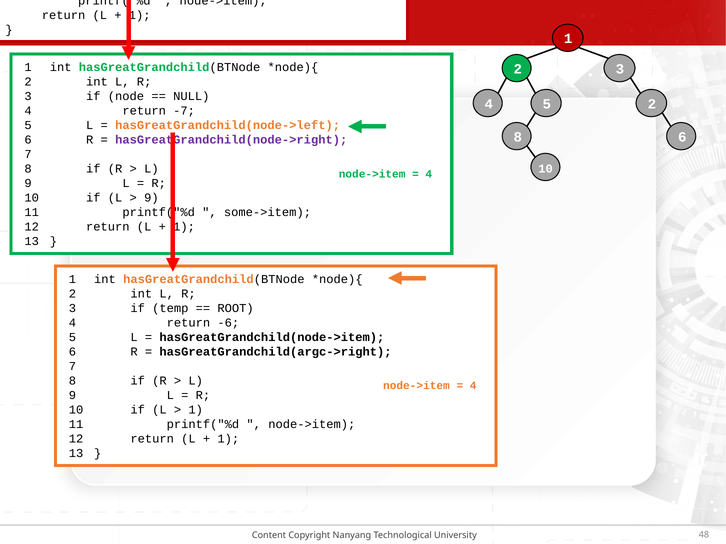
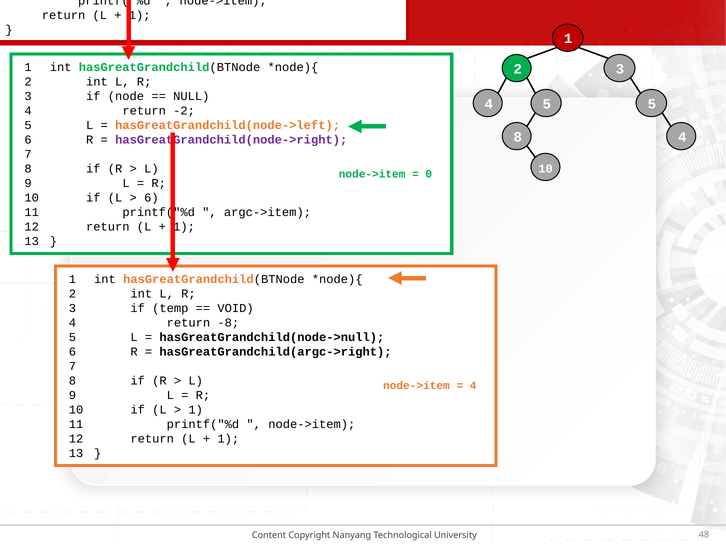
2: 2 -> 5 (652, 104)
-7: -7 -> -2 (184, 111)
8 6: 6 -> 4 (682, 137)
4: 4 -> 0 (429, 174)
9: 9 -> 6 (151, 198)
some->item: some->item -> argc->item (267, 213)
ROOT: ROOT -> VOID (236, 309)
-6: -6 -> -8 (228, 323)
hasGreatGrandchild(node->item: hasGreatGrandchild(node->item -> hasGreatGrandchild(node->null (272, 338)
